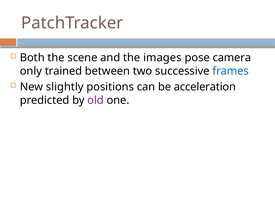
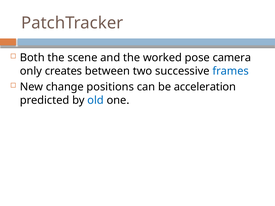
images: images -> worked (162, 58)
trained: trained -> creates (63, 71)
slightly: slightly -> change (65, 87)
old colour: purple -> blue (96, 100)
